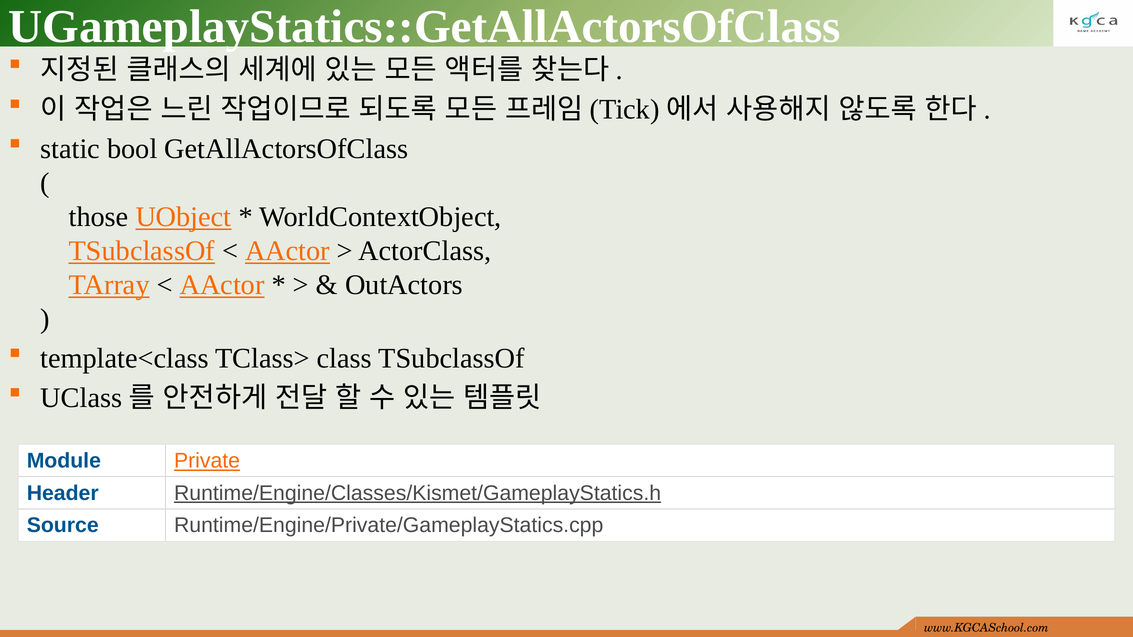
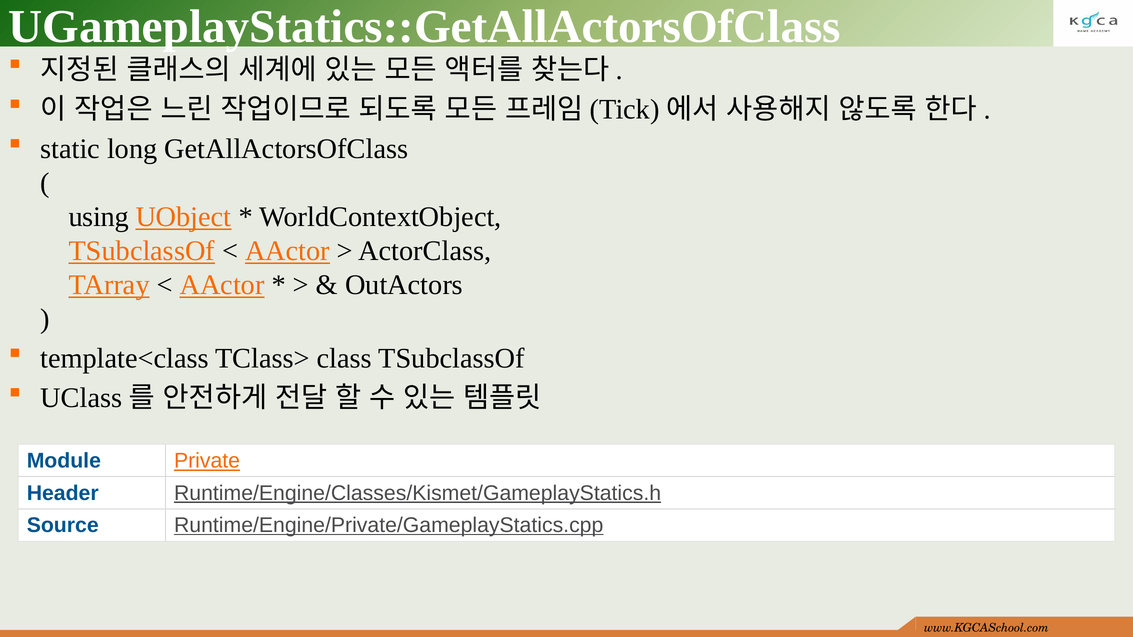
bool: bool -> long (132, 149)
those: those -> using (99, 217)
Runtime/Engine/Private/GameplayStatics.cpp underline: none -> present (389, 526)
